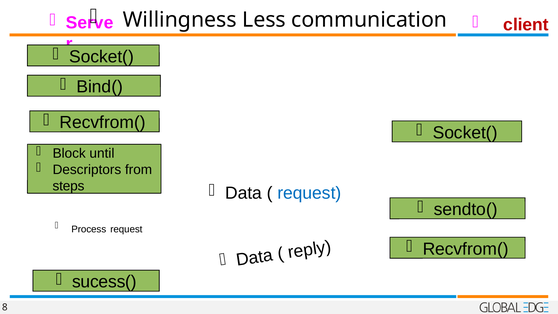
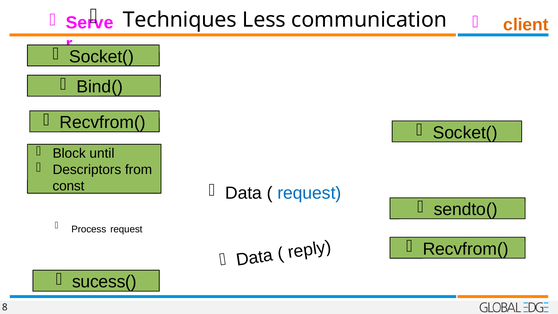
Willingness: Willingness -> Techniques (180, 20)
client colour: red -> orange (526, 25)
steps: steps -> const (68, 186)
